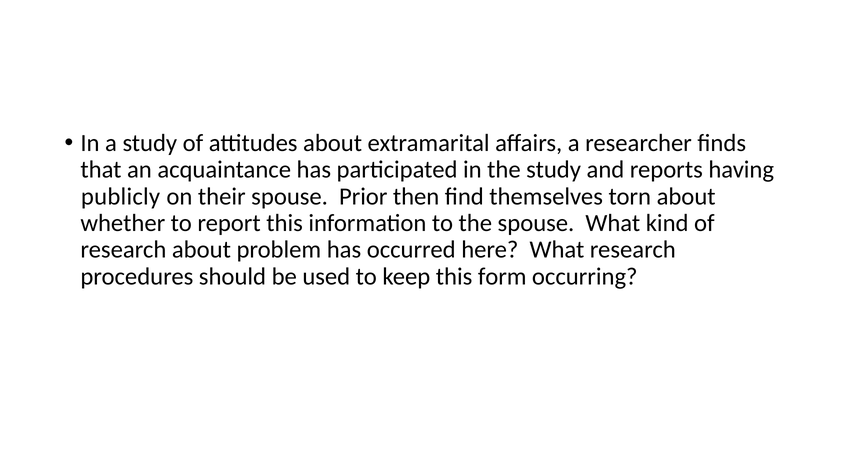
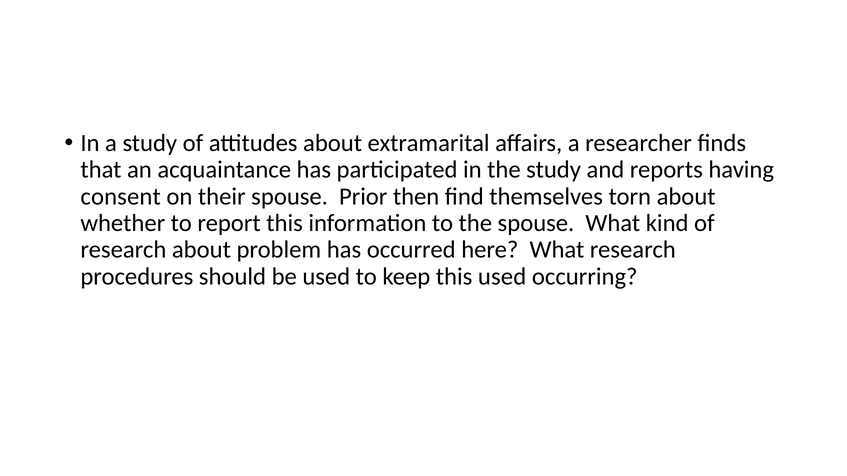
publicly: publicly -> consent (121, 197)
this form: form -> used (502, 277)
